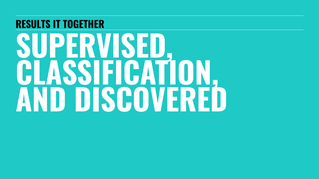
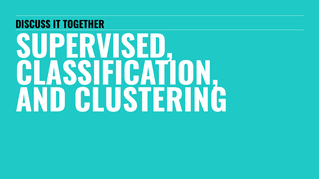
RESULTS: RESULTS -> DISCUSS (33, 25)
DISCOVERED: DISCOVERED -> CLUSTERING (151, 102)
